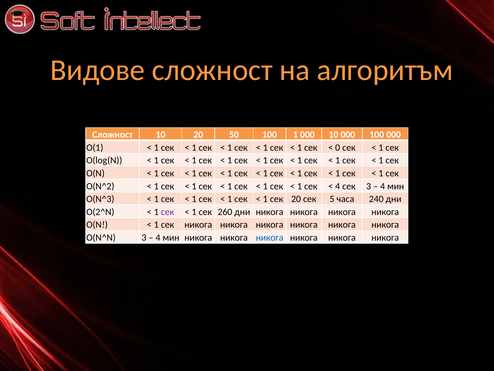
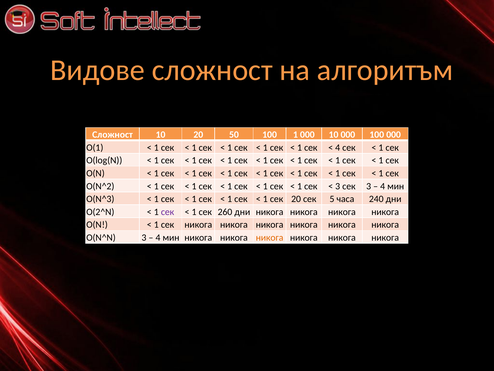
0: 0 -> 4 (338, 147)
4: 4 -> 3 (338, 186)
никога colour: blue -> orange (270, 237)
